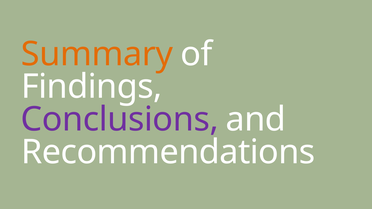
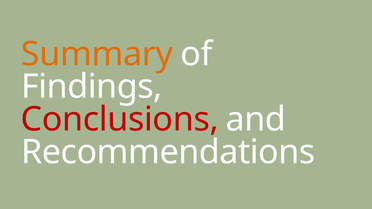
Conclusions colour: purple -> red (120, 120)
